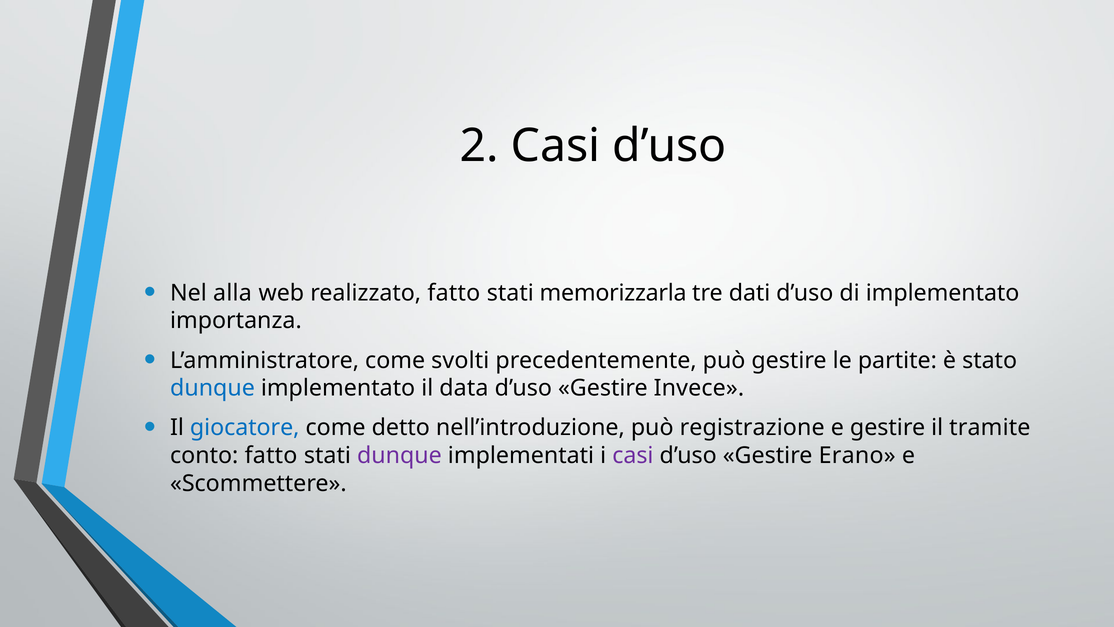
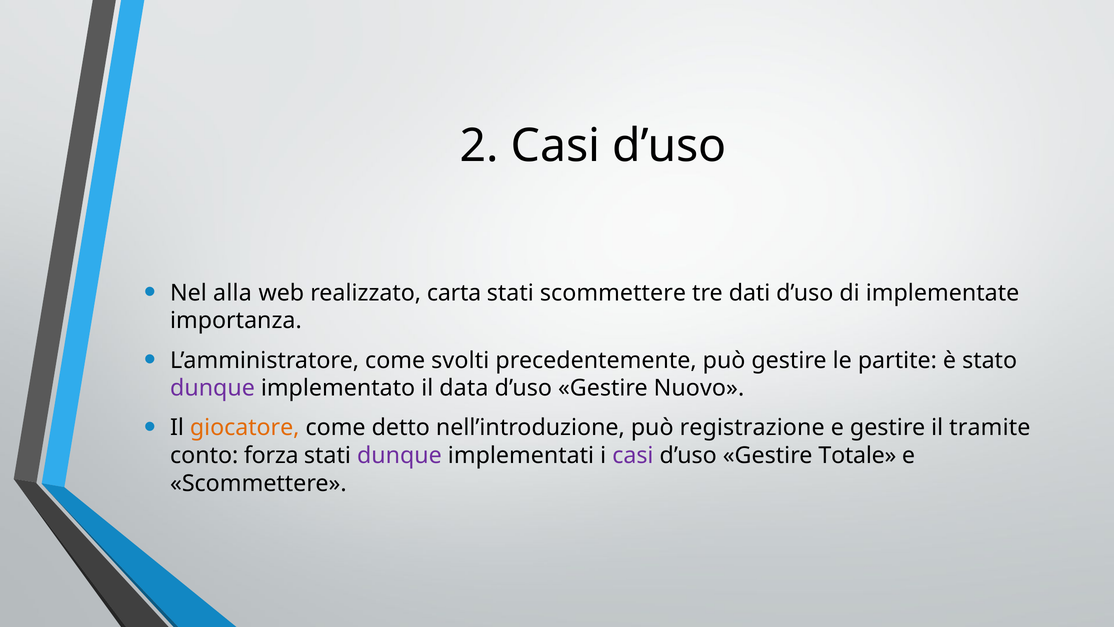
realizzato fatto: fatto -> carta (454, 293)
stati memorizzarla: memorizzarla -> scommettere (613, 293)
di implementato: implementato -> implementate (943, 293)
dunque colour: blue -> purple (212, 388)
Invece: Invece -> Nuovo (699, 388)
giocatore colour: blue -> orange (245, 428)
conto fatto: fatto -> forza (271, 455)
Erano: Erano -> Totale (857, 455)
